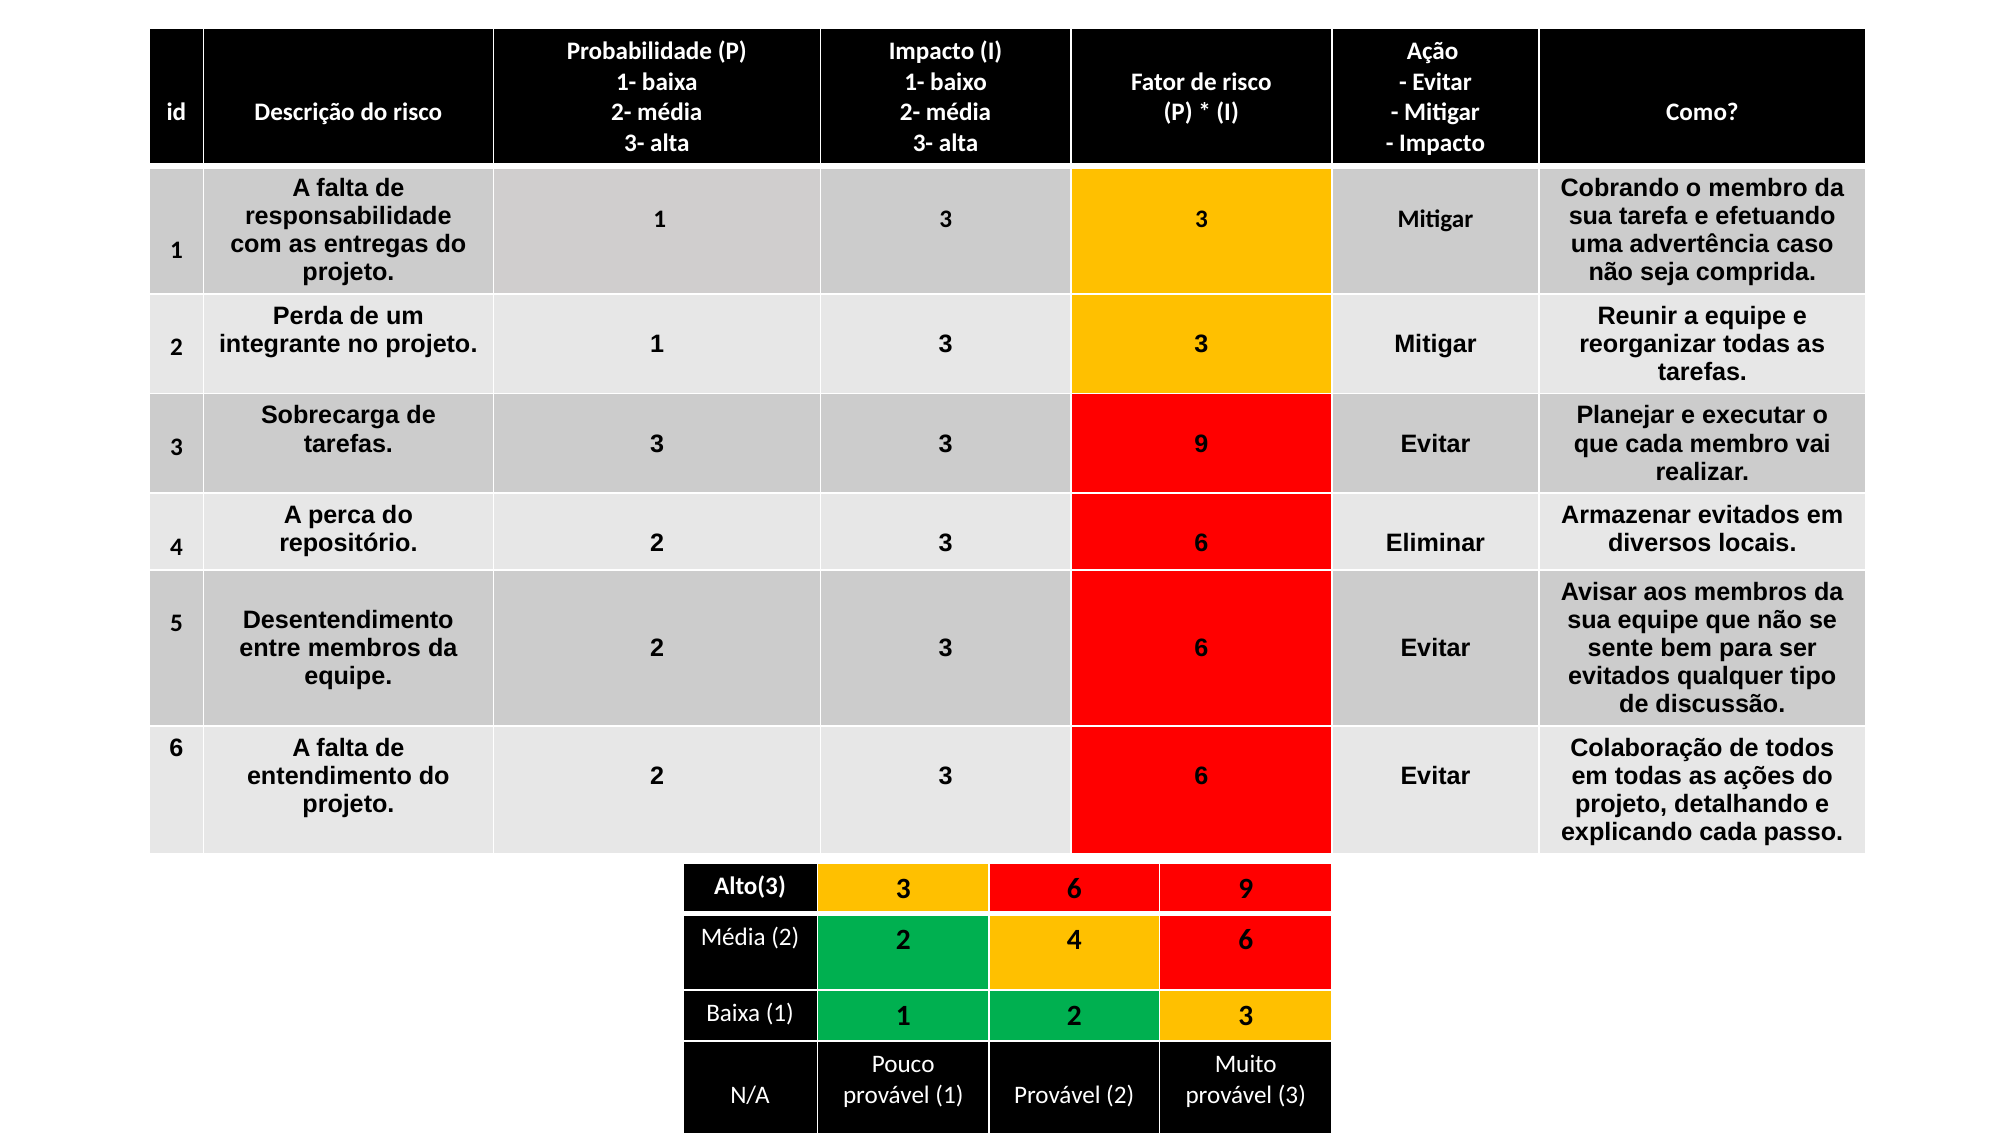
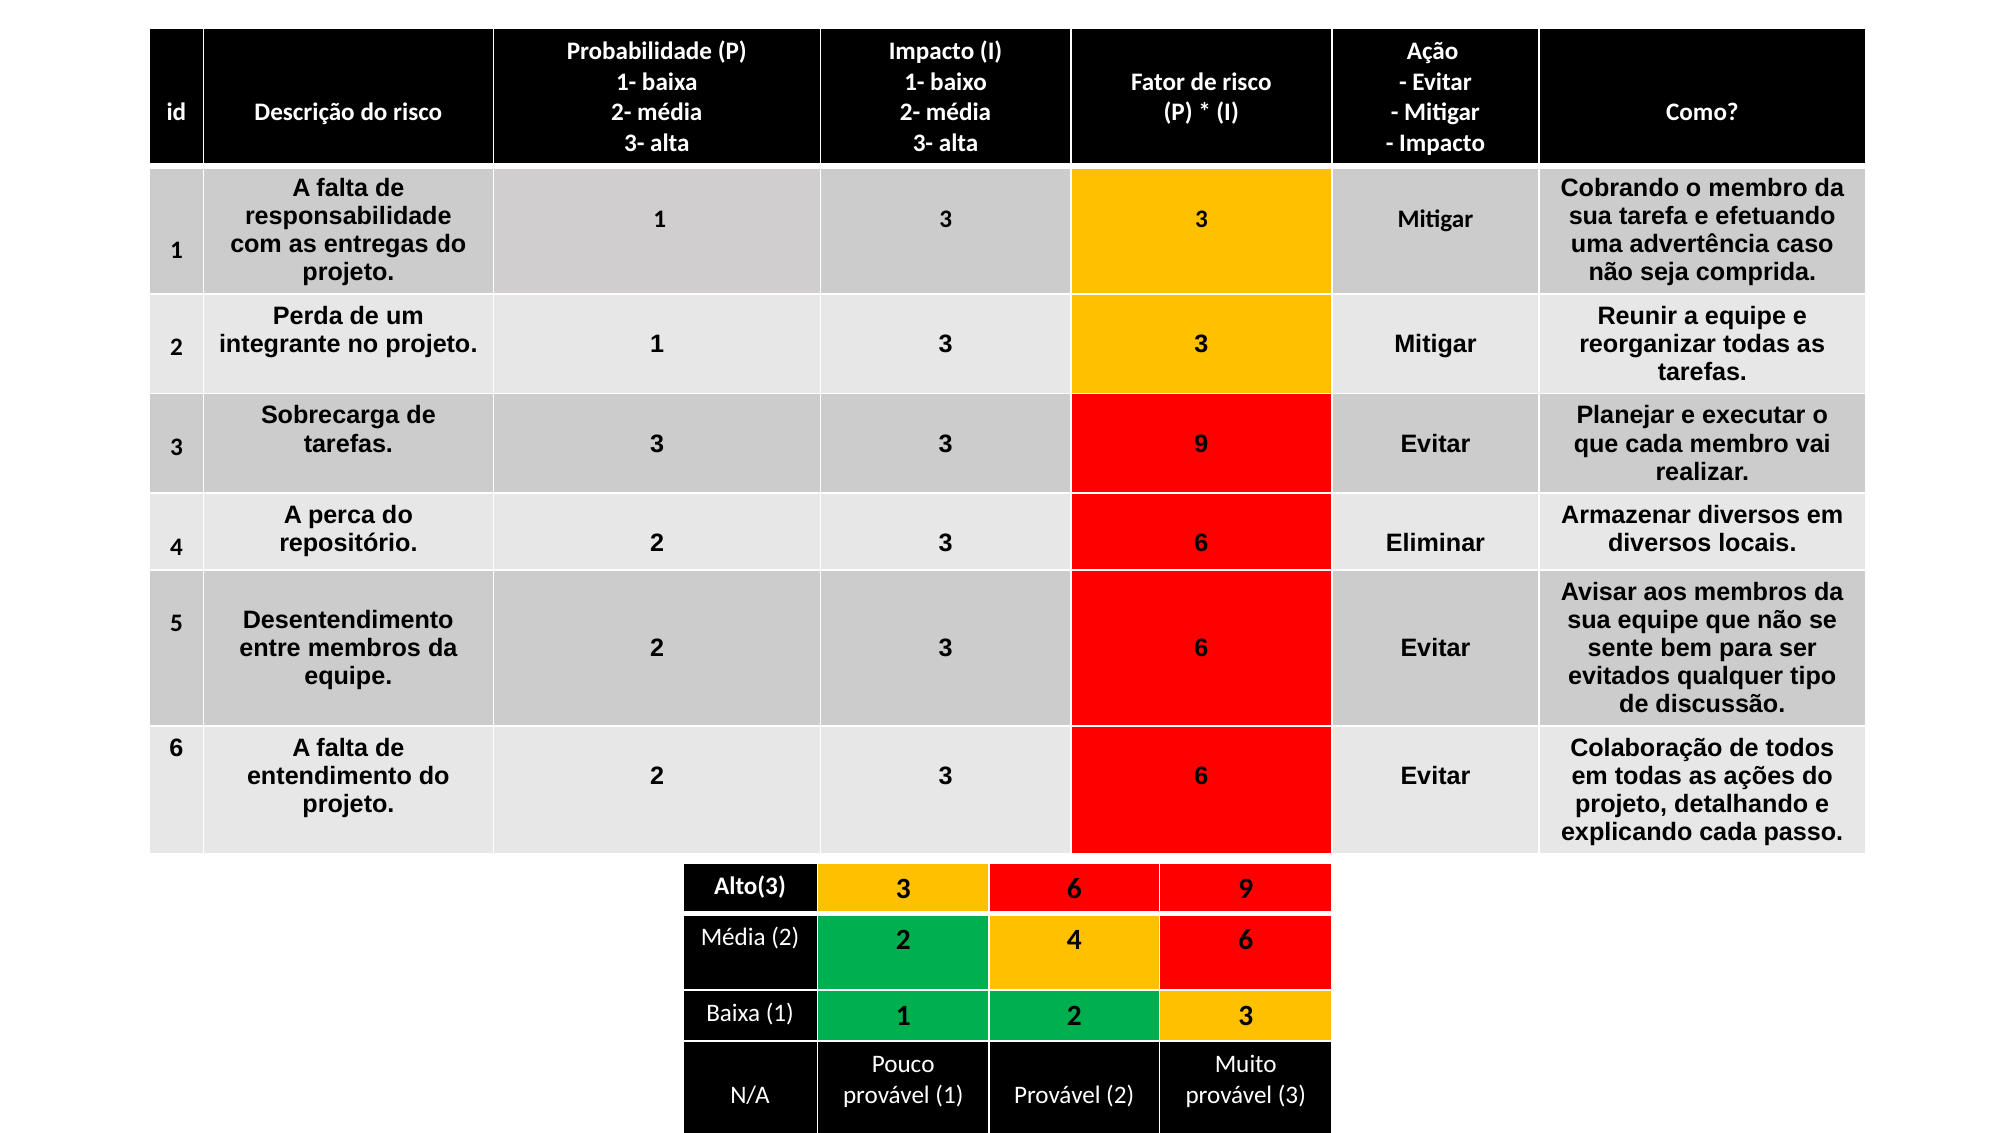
Armazenar evitados: evitados -> diversos (1749, 516)
